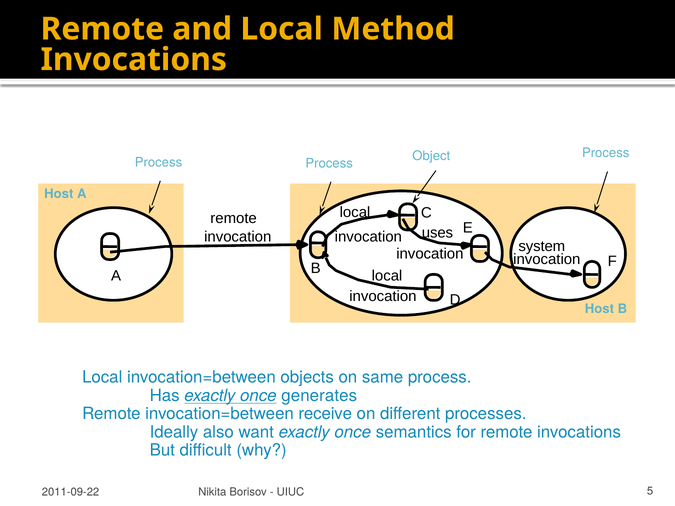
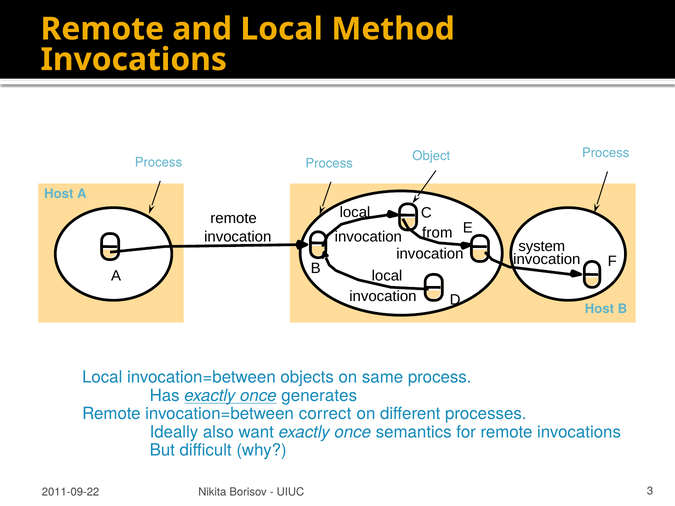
uses: uses -> from (437, 233)
receive: receive -> correct (325, 414)
5: 5 -> 3 (650, 491)
